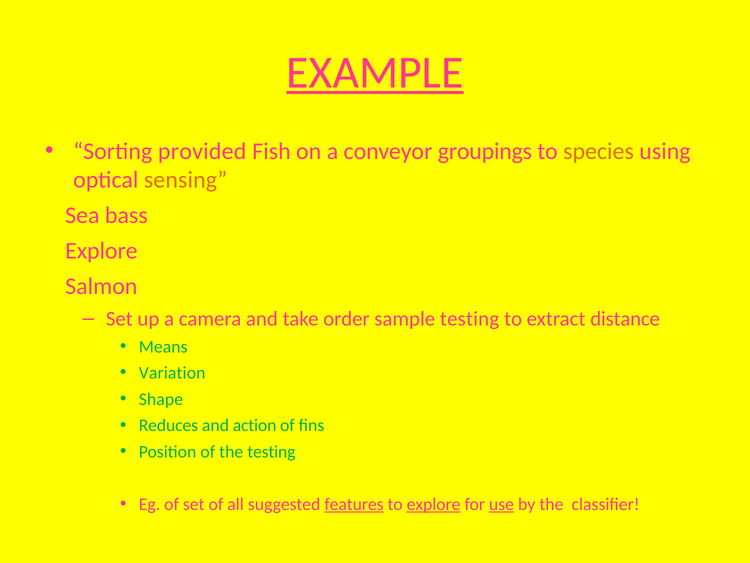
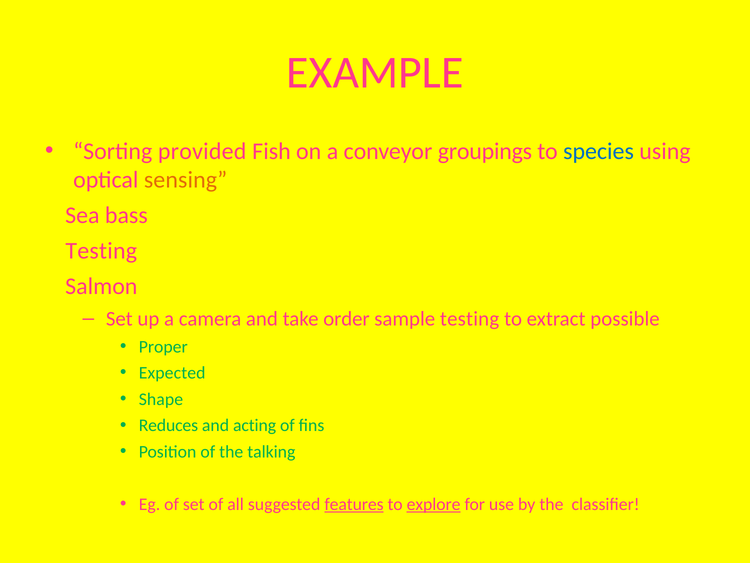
EXAMPLE underline: present -> none (375, 73)
species colour: orange -> blue (599, 151)
Explore: Explore -> Testing (101, 251)
distance: distance -> possible (625, 318)
Means: Means -> Proper (163, 346)
Variation: Variation -> Expected (172, 373)
action: action -> acting (255, 425)
the testing: testing -> talking (271, 451)
use underline: present -> none (502, 504)
